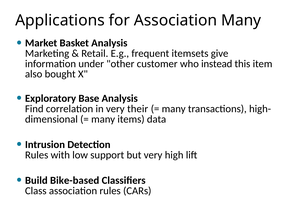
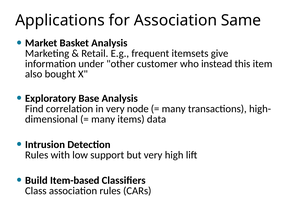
Association Many: Many -> Same (241, 20)
their: their -> node (138, 109)
Bike-based: Bike-based -> Item-based (75, 181)
